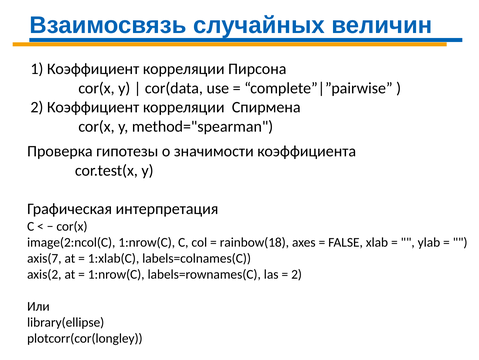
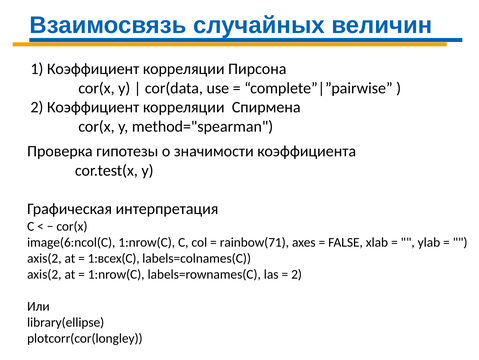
image(2:ncol(C: image(2:ncol(C -> image(6:ncol(C (71, 242)
rainbow(18: rainbow(18 -> rainbow(71 (254, 242)
axis(7: axis(7 -> axis(2 (44, 258)
1:xlab(C: 1:xlab(C -> 1:всех(C (114, 258)
